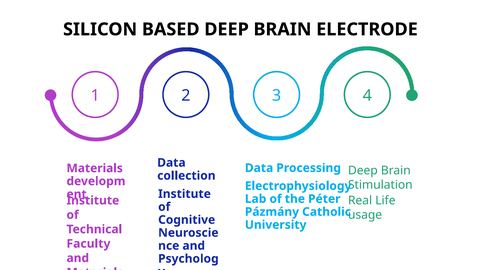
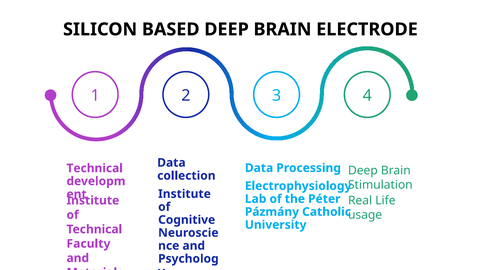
Materials: Materials -> Technical (95, 169)
